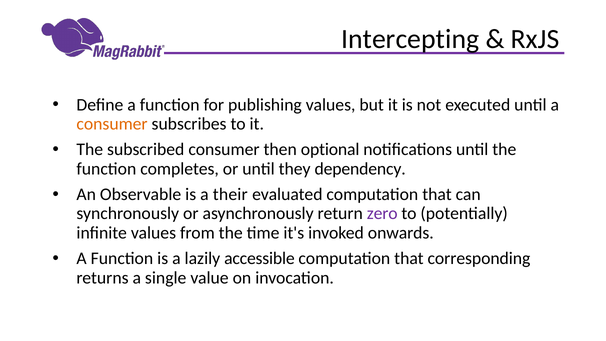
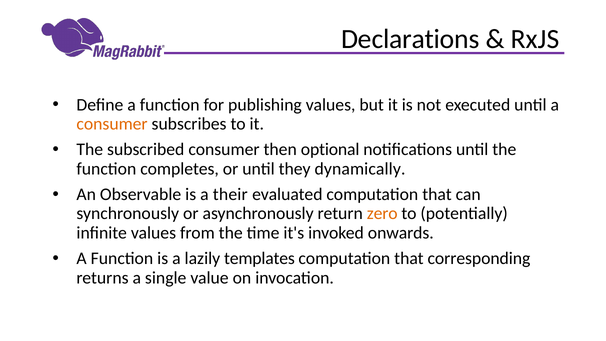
Intercepting: Intercepting -> Declarations (410, 39)
dependency: dependency -> dynamically (360, 169)
zero colour: purple -> orange (382, 214)
accessible: accessible -> templates (259, 258)
